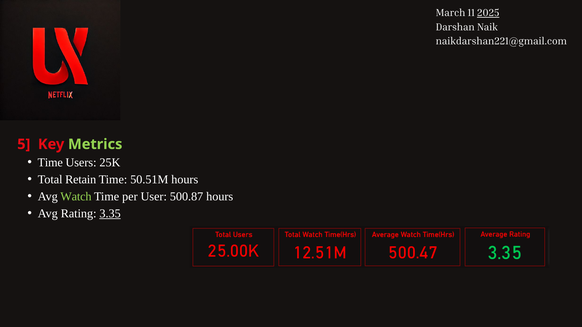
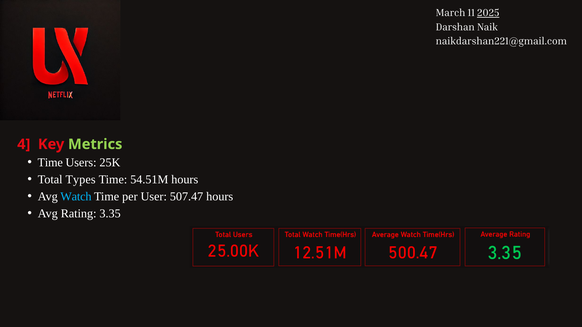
5: 5 -> 4 (24, 144)
Retain: Retain -> Types (81, 180)
50.51M: 50.51M -> 54.51M (149, 180)
Watch colour: light green -> light blue (76, 197)
500.87: 500.87 -> 507.47 (187, 197)
3.35 underline: present -> none (110, 214)
